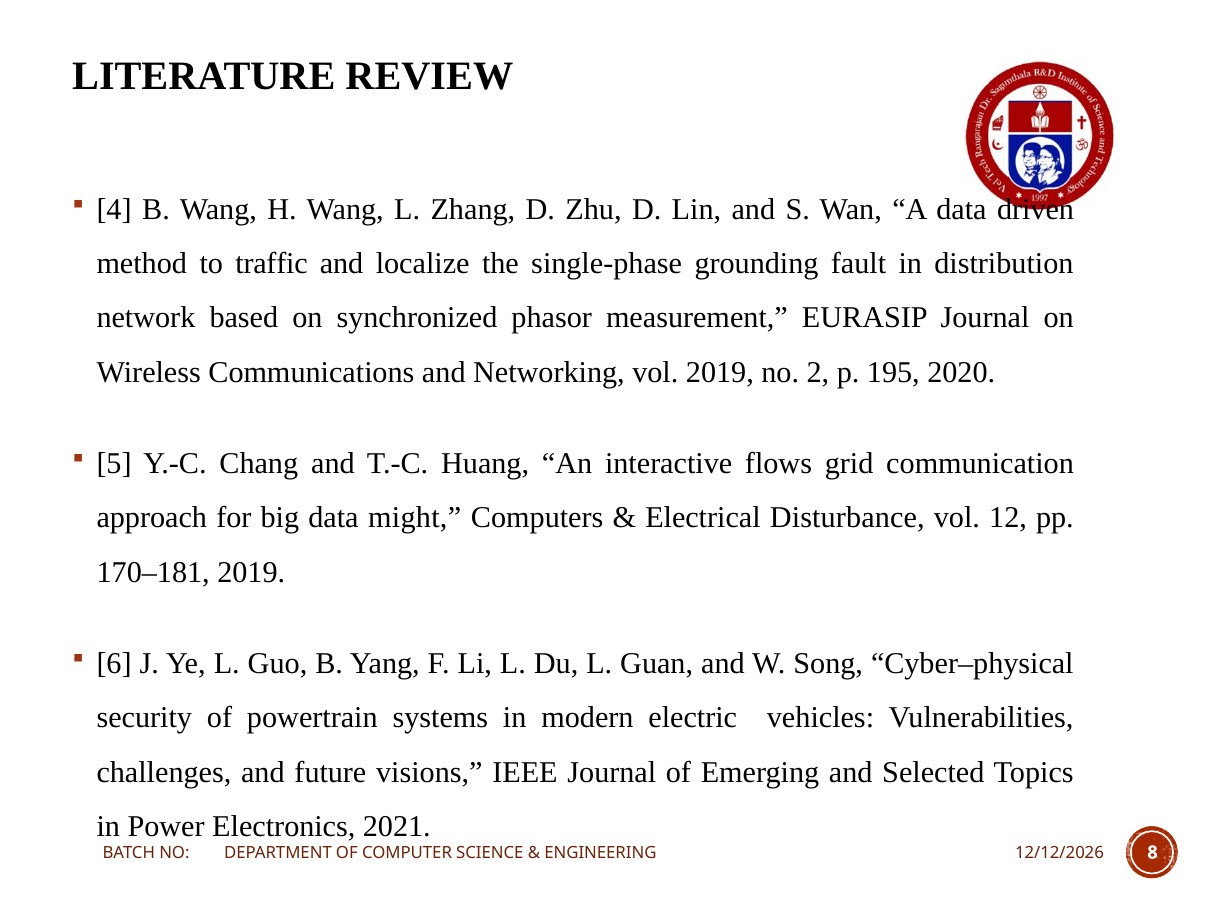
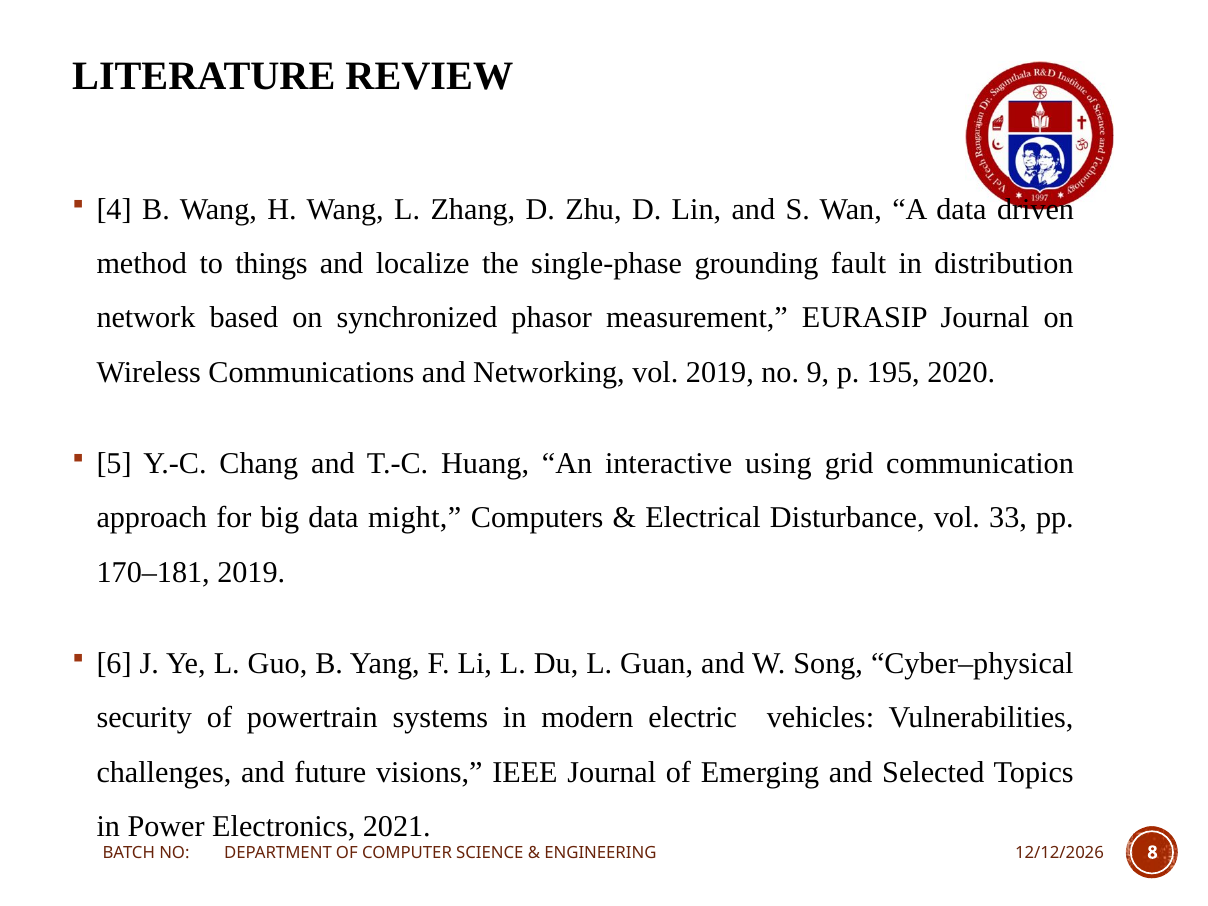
traffic: traffic -> things (272, 263)
2: 2 -> 9 (818, 372)
flows: flows -> using (778, 463)
12: 12 -> 33 (1008, 518)
